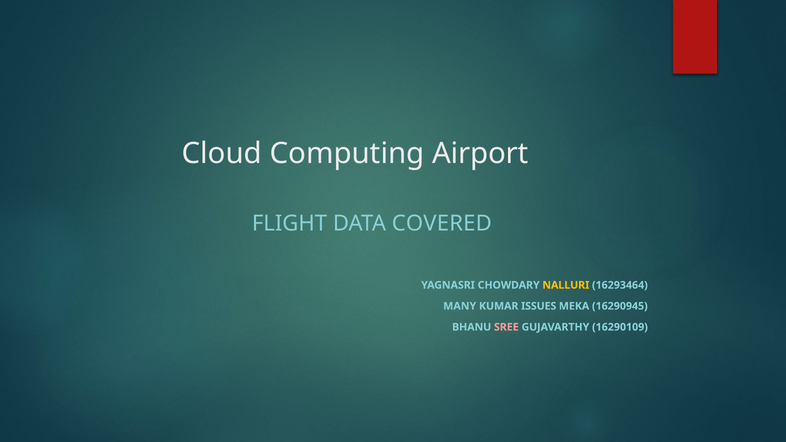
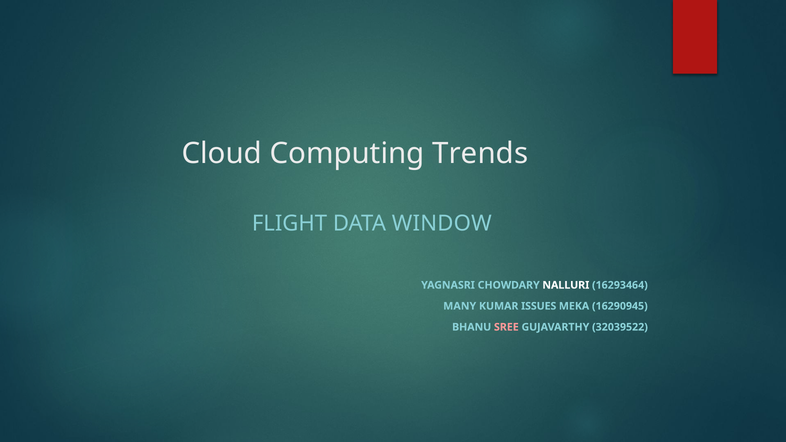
Airport: Airport -> Trends (480, 153)
COVERED: COVERED -> WINDOW (442, 223)
NALLURI colour: yellow -> white (566, 285)
16290109: 16290109 -> 32039522 (620, 327)
